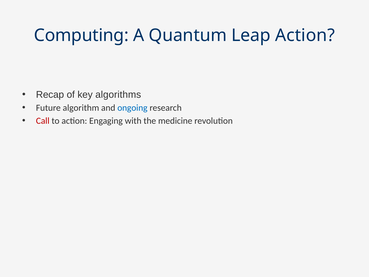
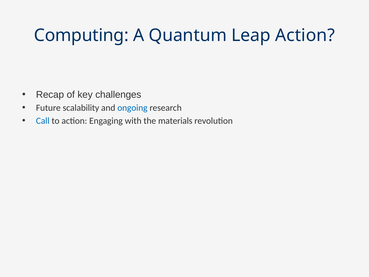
algorithms: algorithms -> challenges (118, 95)
algorithm: algorithm -> scalability (81, 108)
Call colour: red -> blue (43, 121)
medicine: medicine -> materials (175, 121)
